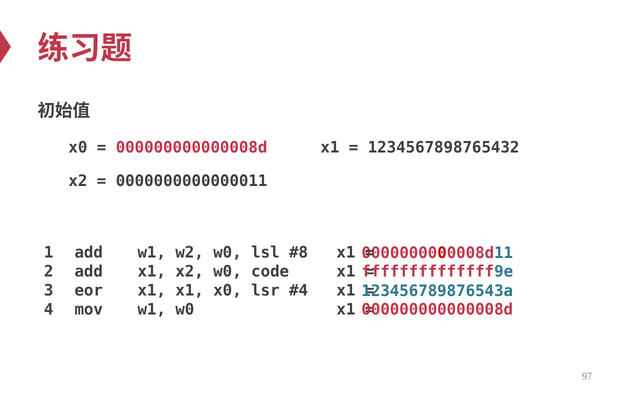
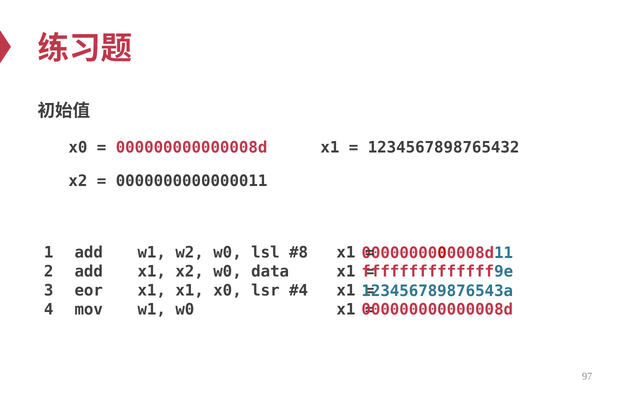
code: code -> data (270, 271)
